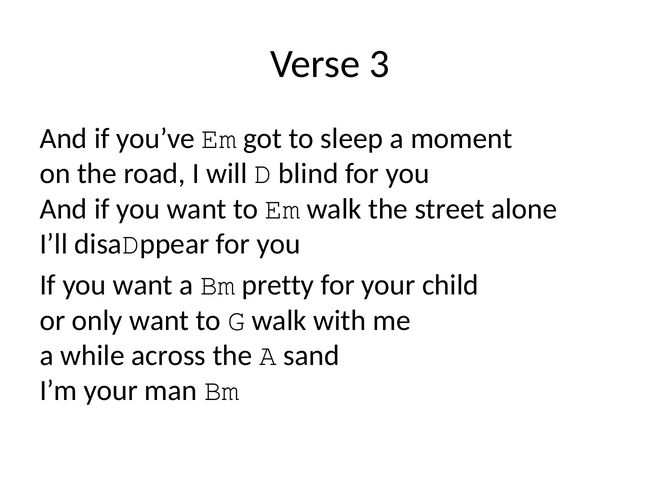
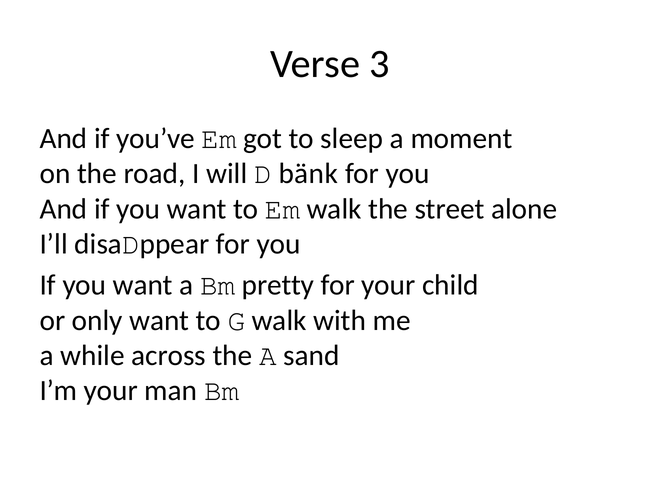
blind: blind -> bänk (308, 174)
